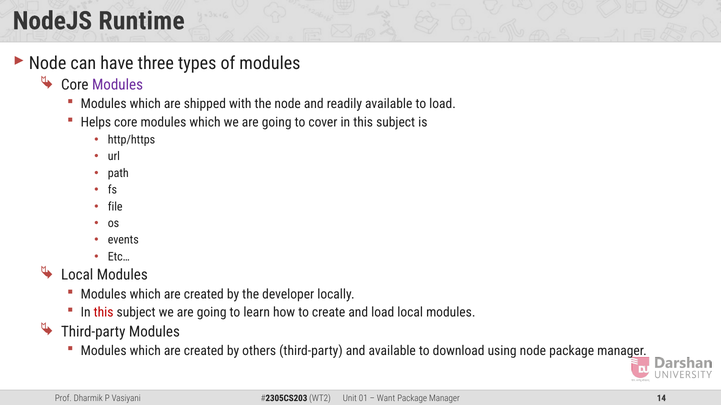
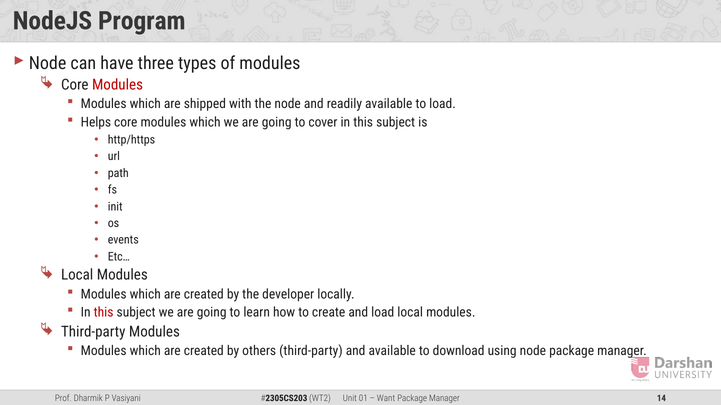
Runtime: Runtime -> Program (142, 21)
Modules colour: purple -> red (118, 85)
file: file -> init (115, 207)
